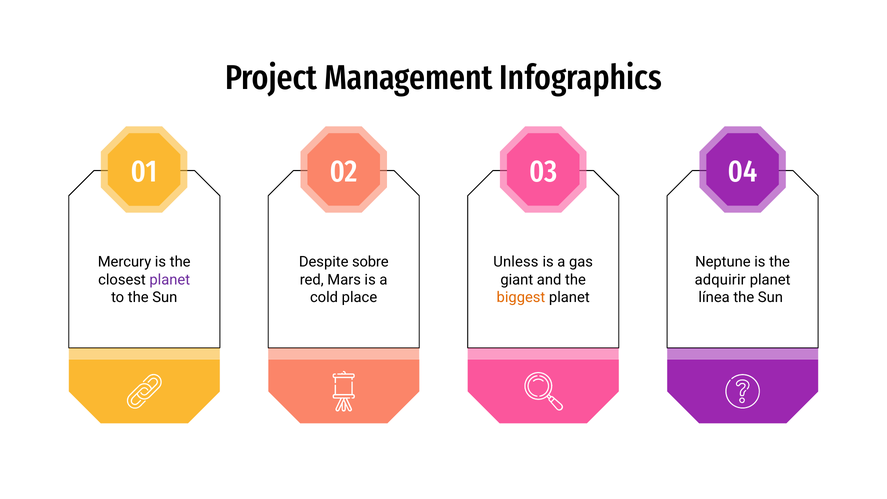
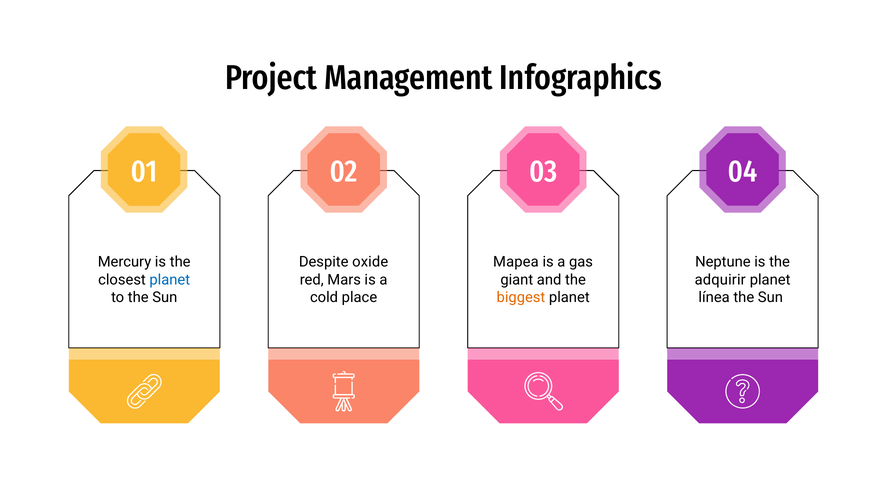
sobre: sobre -> oxide (370, 262)
Unless: Unless -> Mapea (516, 262)
planet colour: purple -> blue (170, 280)
